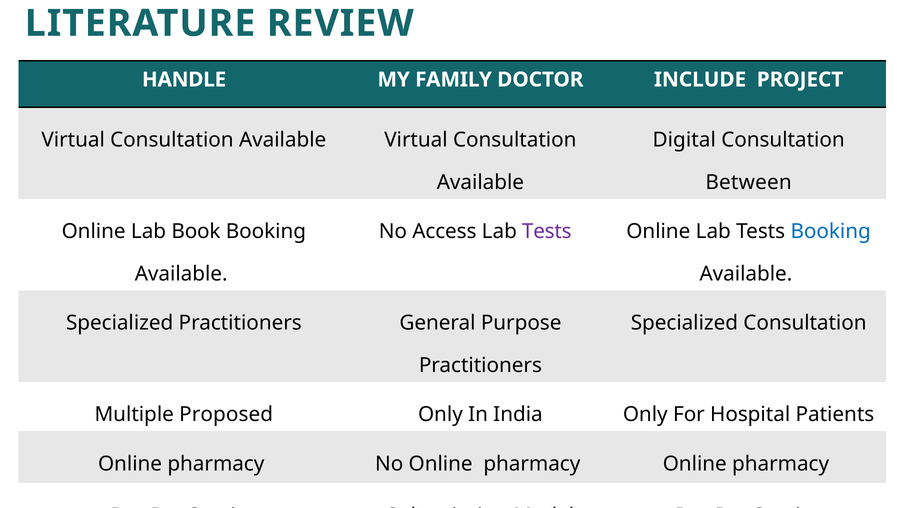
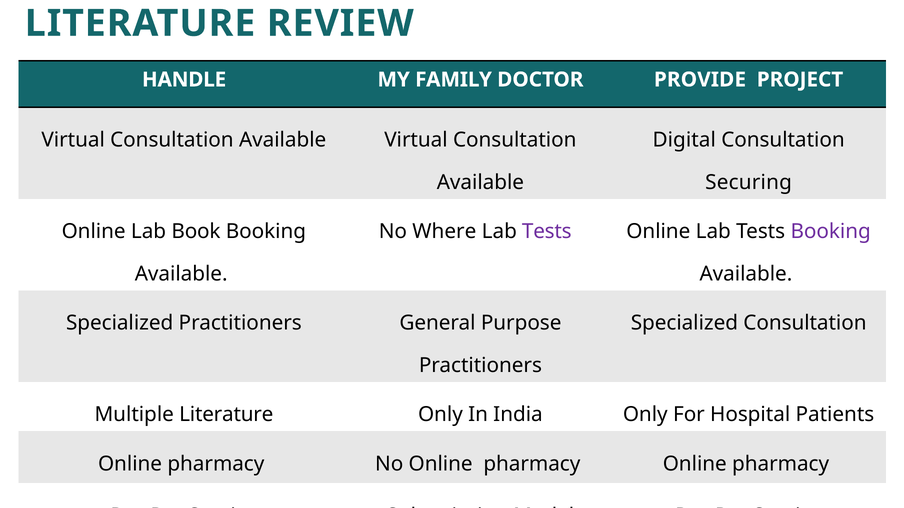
INCLUDE: INCLUDE -> PROVIDE (700, 80)
Between: Between -> Securing (749, 183)
Access: Access -> Where (444, 232)
Booking colour: blue -> purple (831, 232)
Multiple Proposed: Proposed -> Literature (226, 415)
